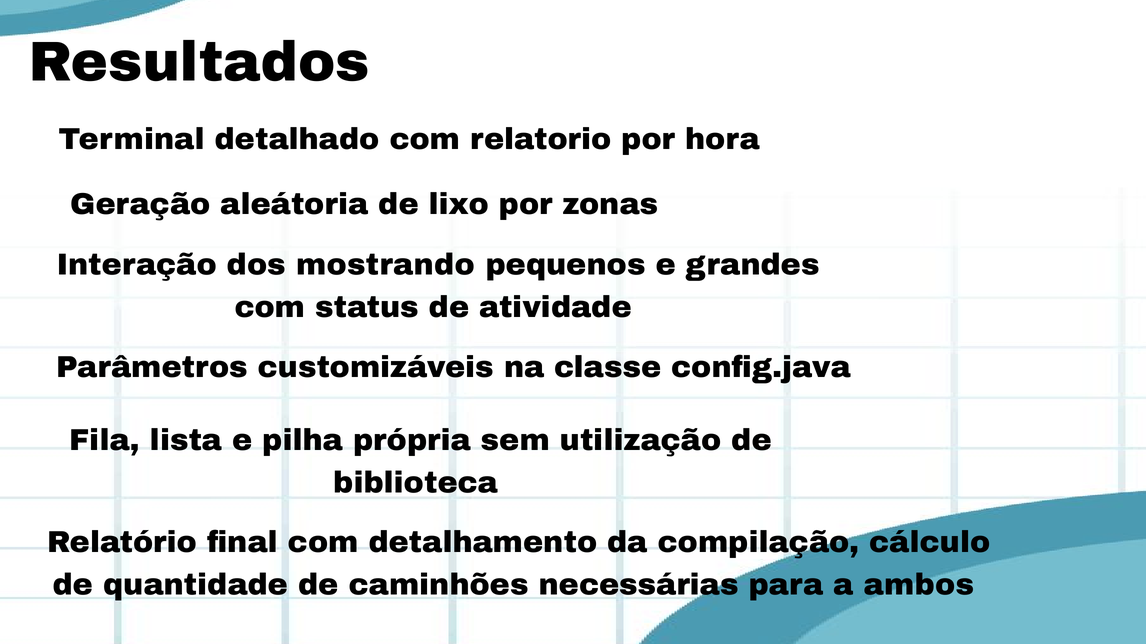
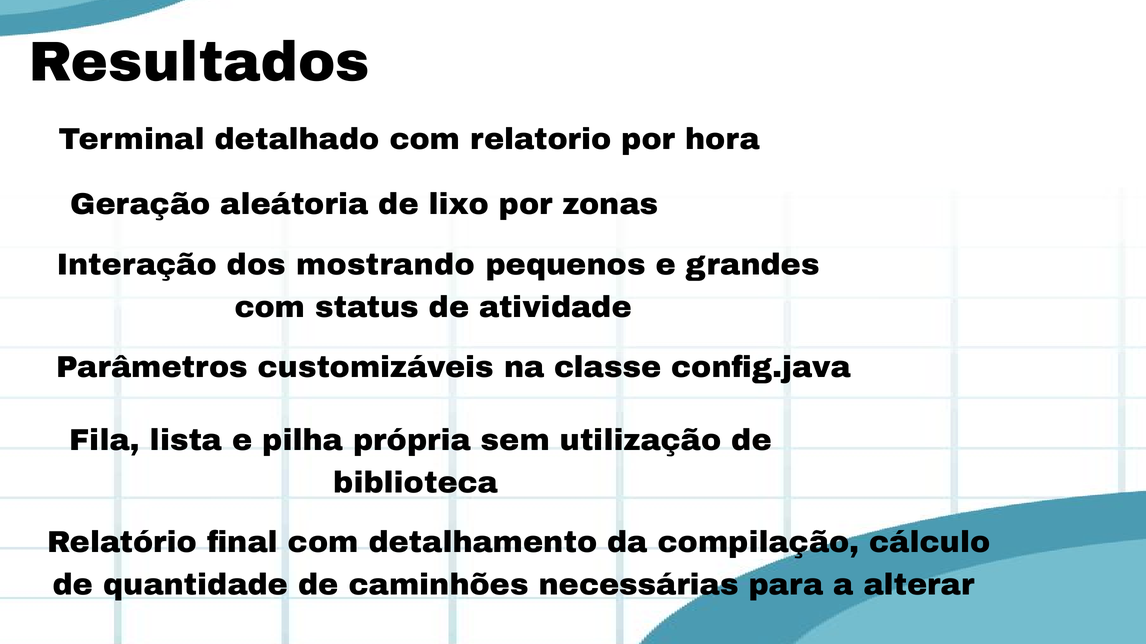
ambos: ambos -> alterar (919, 585)
